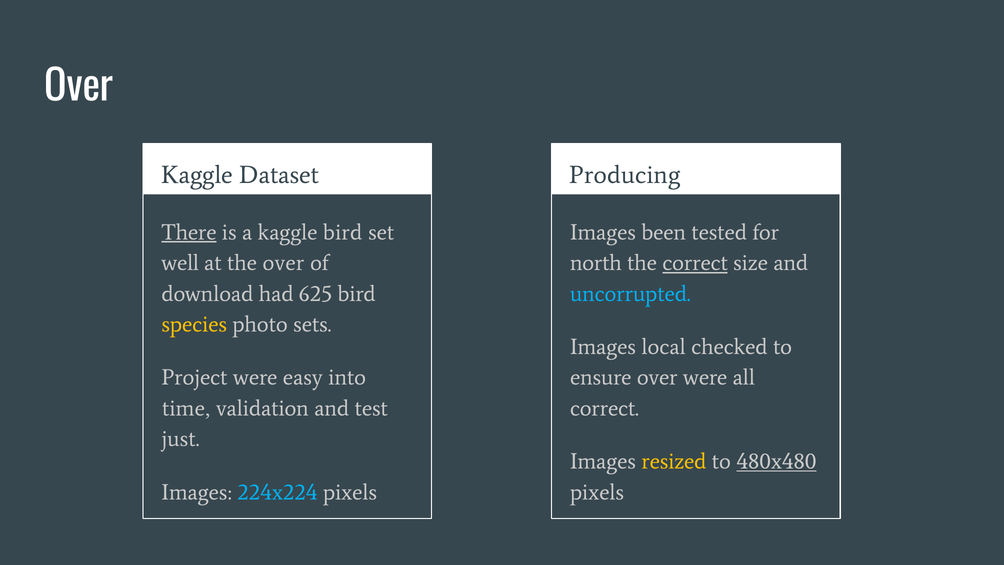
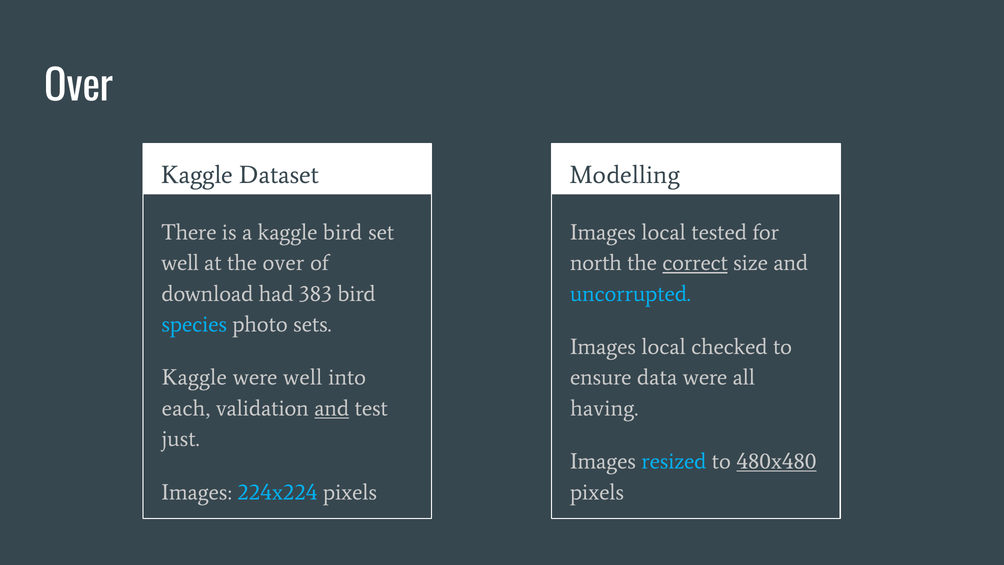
Producing: Producing -> Modelling (625, 175)
There underline: present -> none (189, 232)
been: been -> local (664, 232)
625: 625 -> 383 (315, 294)
species colour: yellow -> light blue (194, 324)
Project: Project -> Kaggle (194, 377)
were easy: easy -> well (303, 377)
ensure over: over -> data (657, 377)
time: time -> each (186, 408)
and underline: none -> present (332, 408)
correct: correct -> having (604, 408)
resized colour: yellow -> light blue (674, 461)
